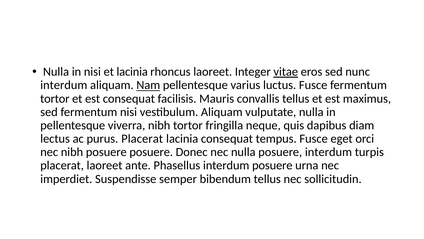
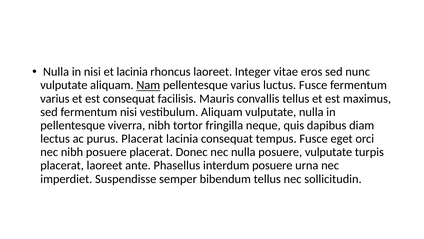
vitae underline: present -> none (286, 72)
interdum: interdum -> vulputate (64, 85)
tortor: tortor -> varius (55, 98)
posuere posuere: posuere -> placerat (151, 152)
posuere interdum: interdum -> vulputate (329, 152)
